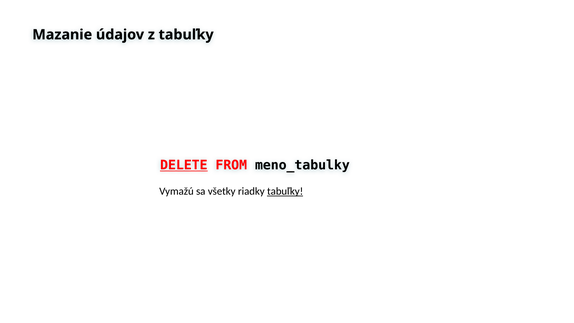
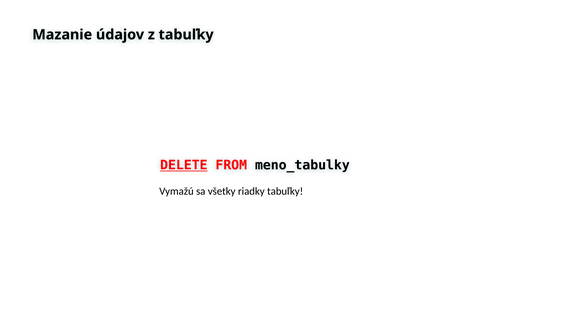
tabuľky underline: present -> none (285, 191)
